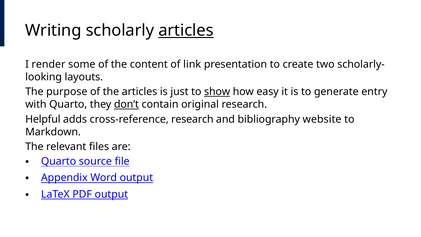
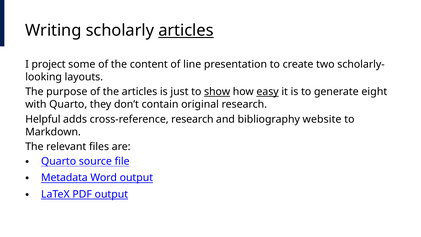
render: render -> project (49, 64)
link: link -> line (192, 64)
easy underline: none -> present (268, 92)
entry: entry -> eight (374, 92)
don’t underline: present -> none (126, 104)
Appendix: Appendix -> Metadata (64, 178)
